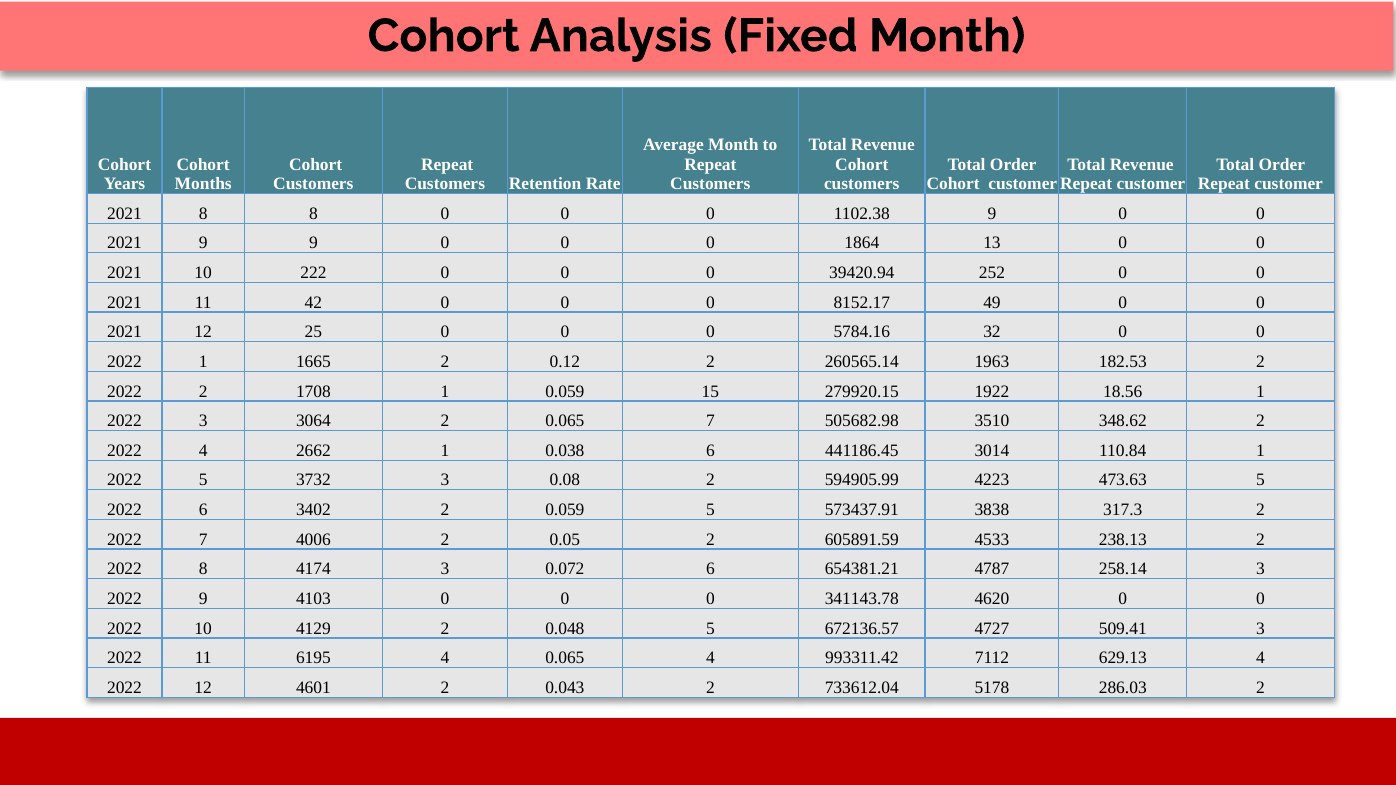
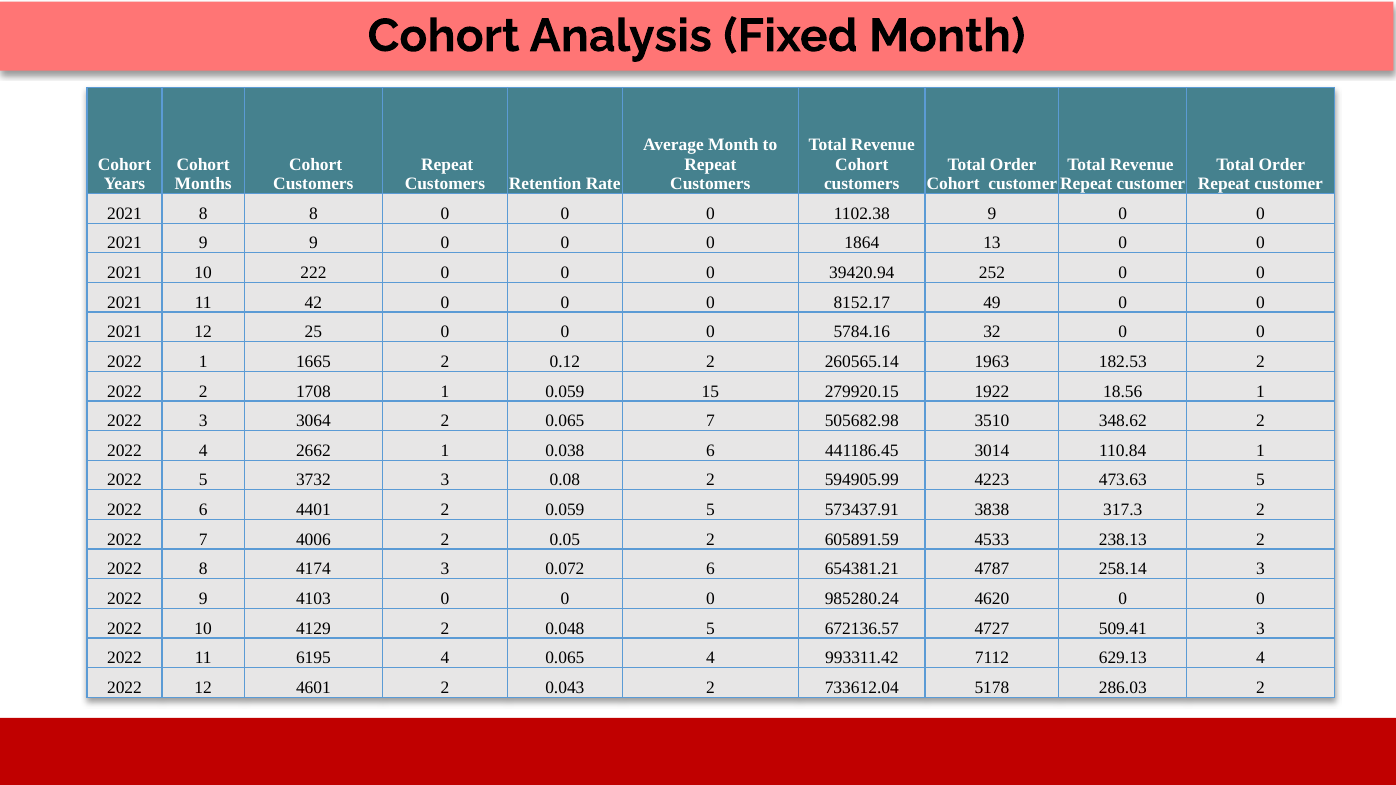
3402: 3402 -> 4401 (313, 510)
341143.78: 341143.78 -> 985280.24 (862, 599)
